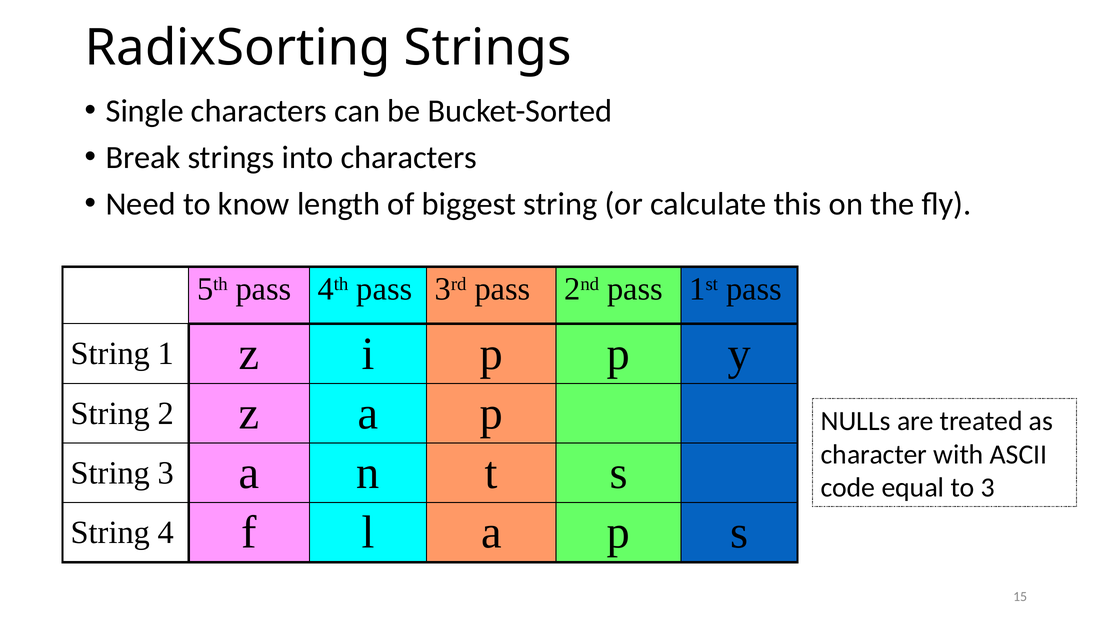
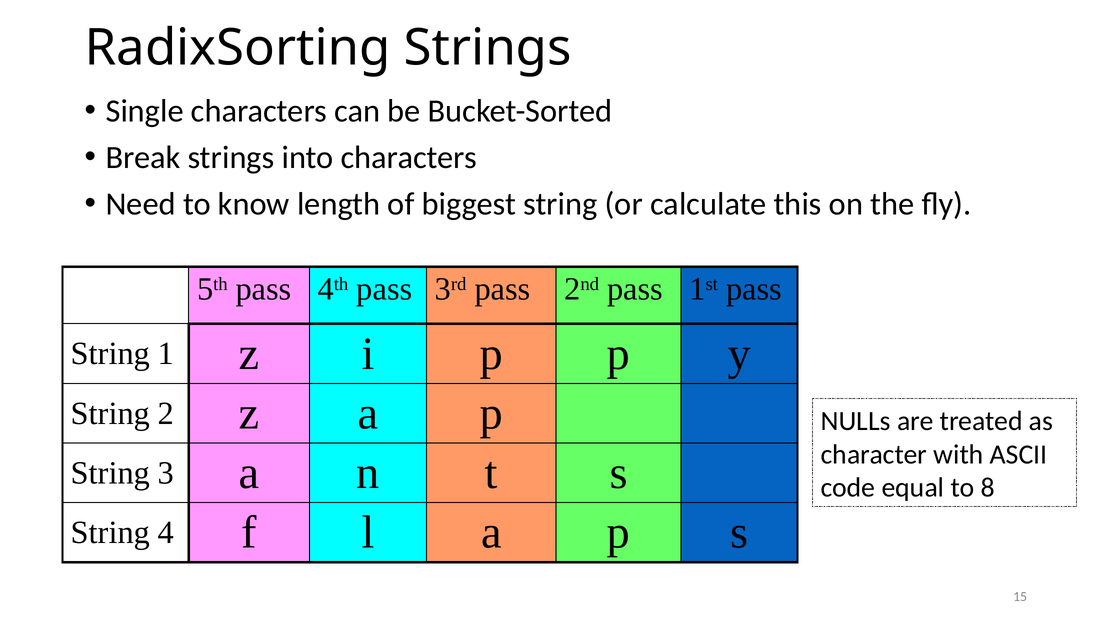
to 3: 3 -> 8 (988, 488)
